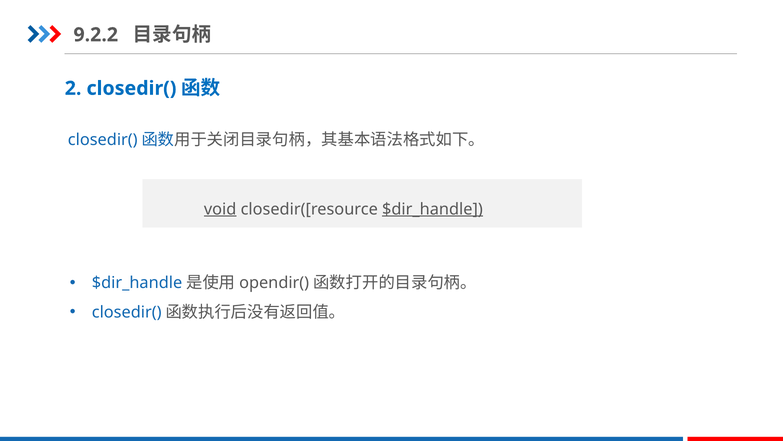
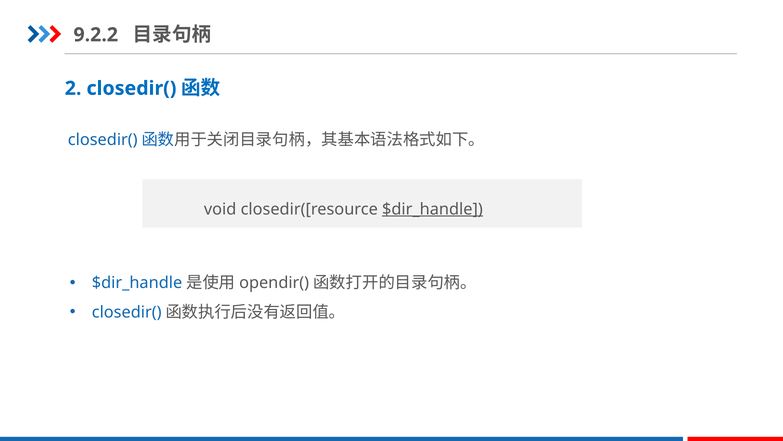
void underline: present -> none (220, 209)
